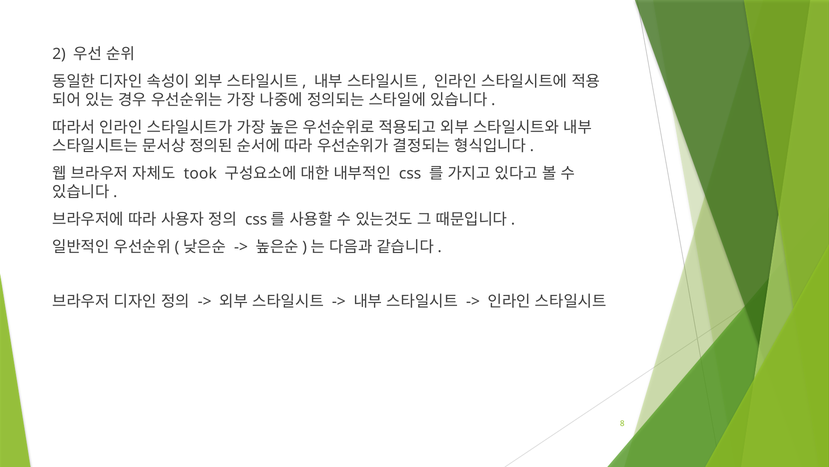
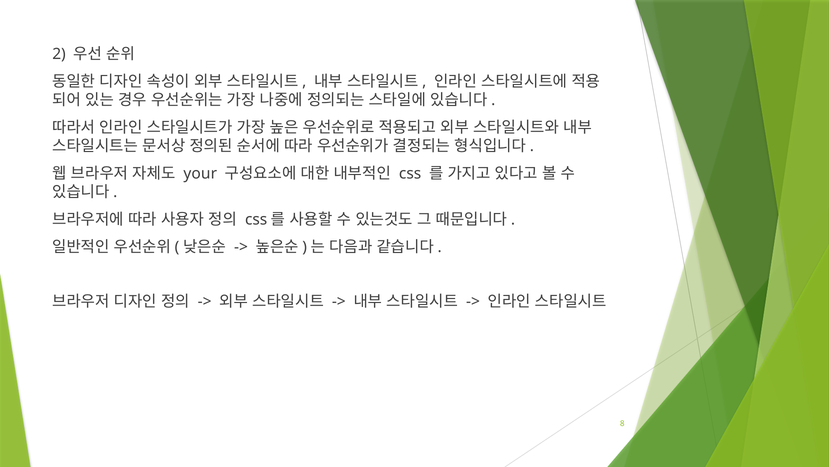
took: took -> your (200, 173)
